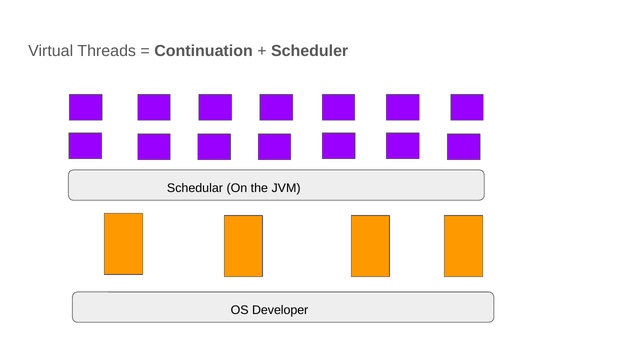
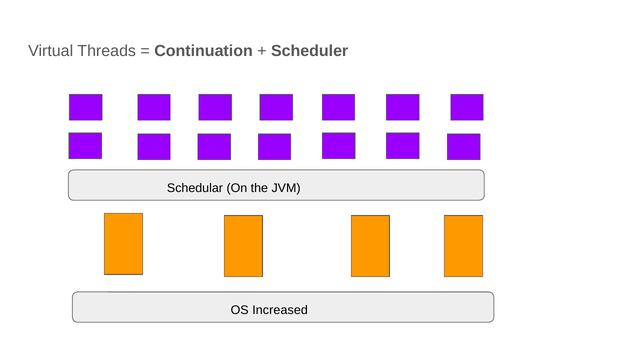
Developer: Developer -> Increased (280, 310)
